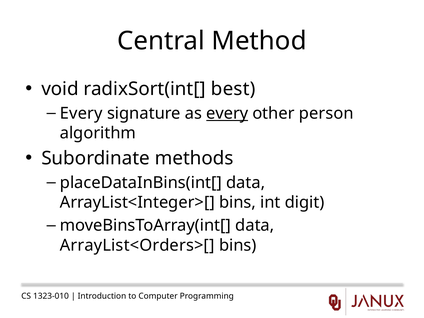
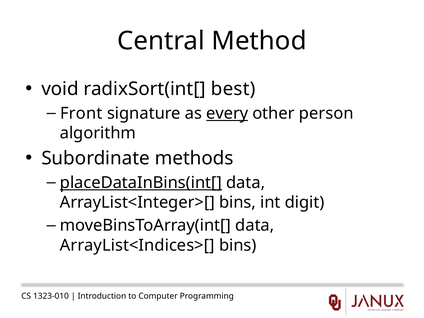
Every: Every -> Front (81, 113)
placeDataInBins(int[ underline: none -> present (141, 183)
ArrayList<Orders>[: ArrayList<Orders>[ -> ArrayList<Indices>[ (137, 245)
